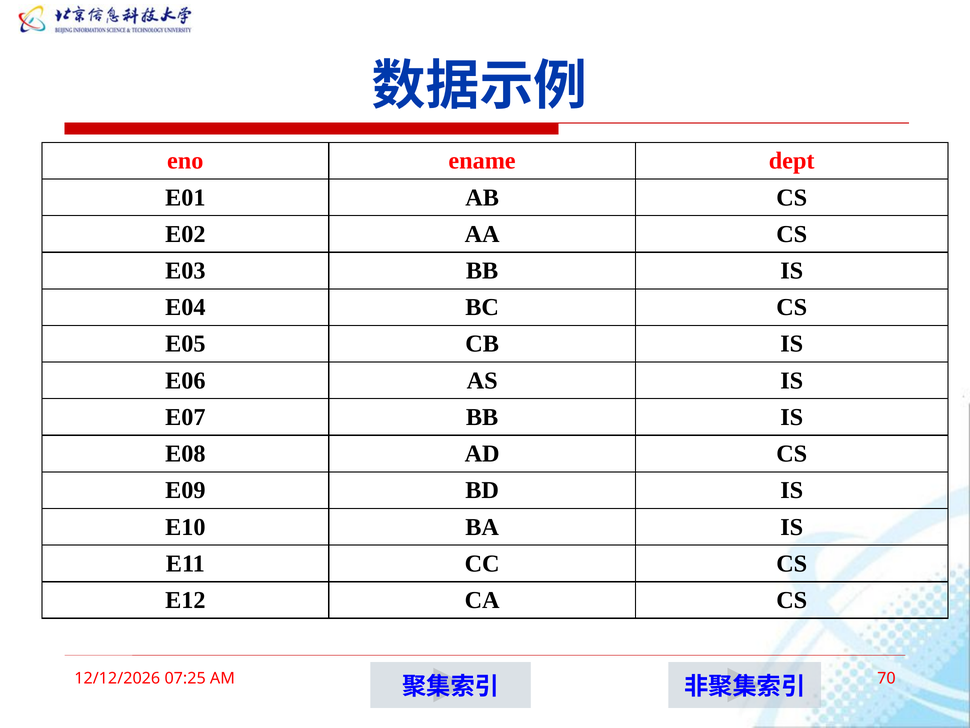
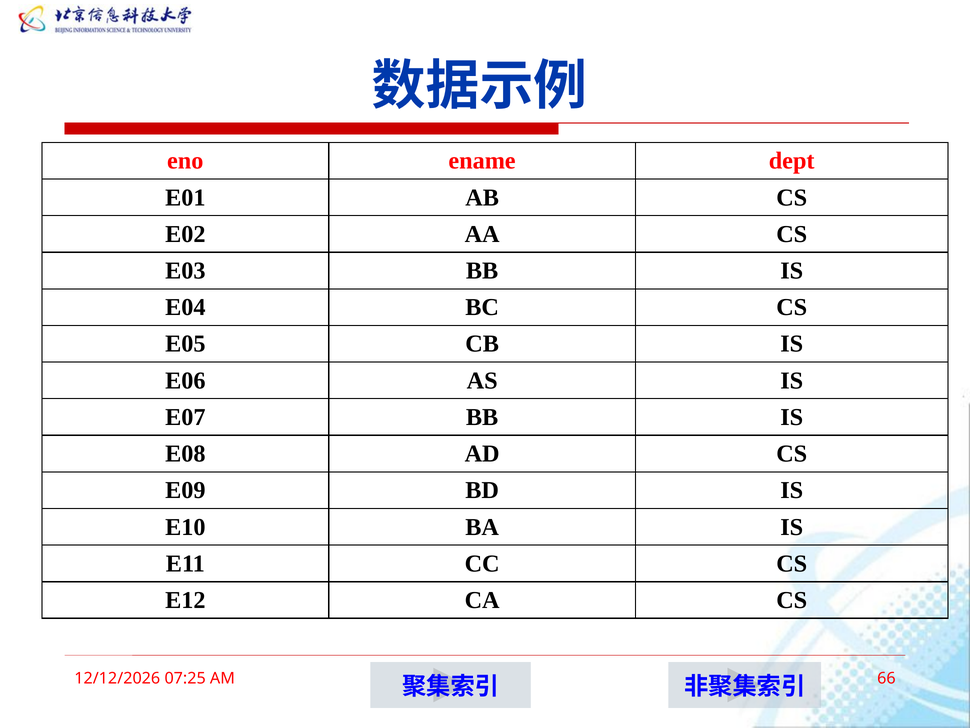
70: 70 -> 66 (886, 678)
